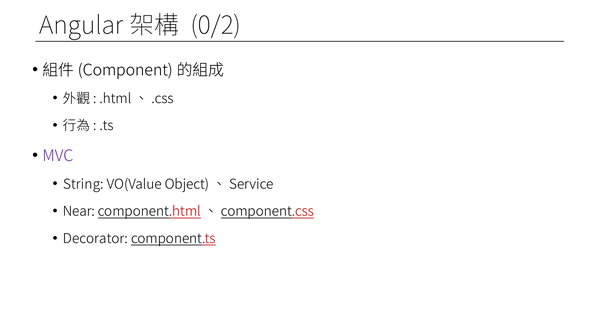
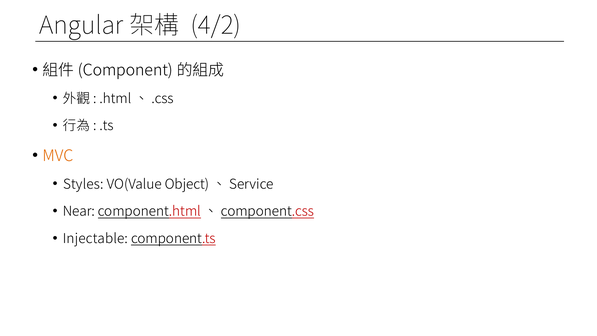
0/2: 0/2 -> 4/2 (216, 26)
MVC colour: purple -> orange (58, 156)
String: String -> Styles (83, 184)
Decorator: Decorator -> Injectable (95, 239)
